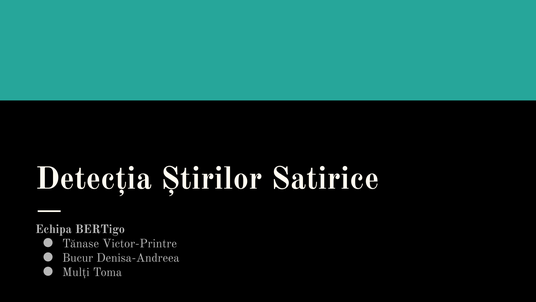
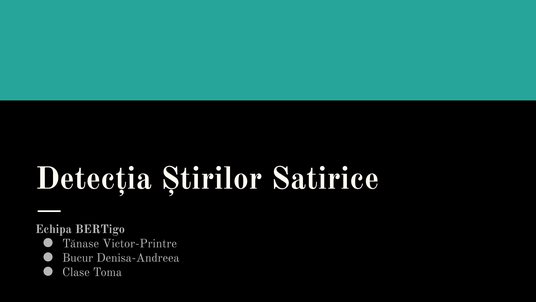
Mulți: Mulți -> Clase (76, 272)
